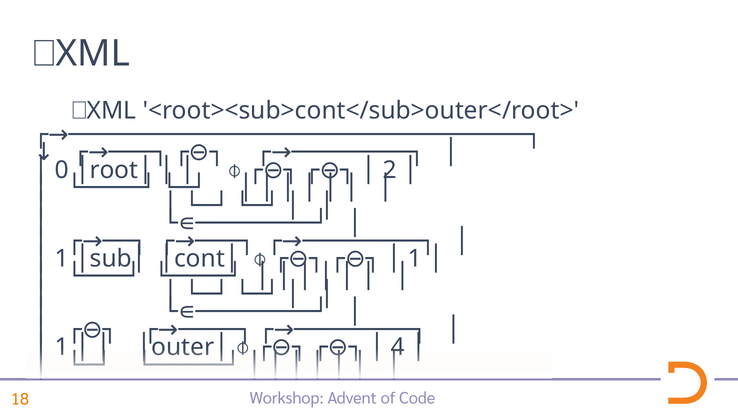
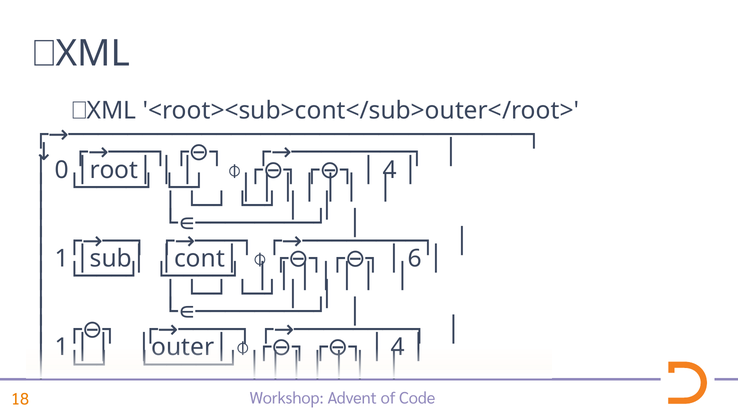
2: 2 -> 4 (390, 170)
1: 1 -> 6 (415, 259)
